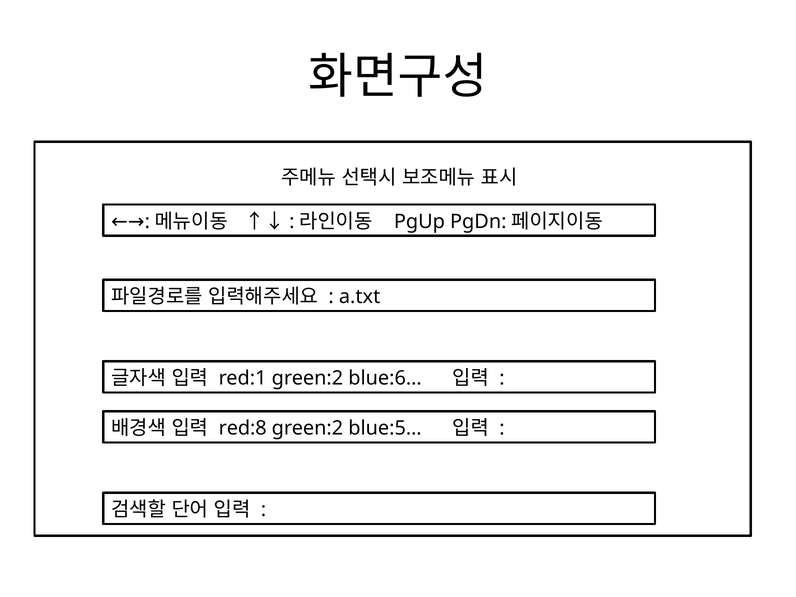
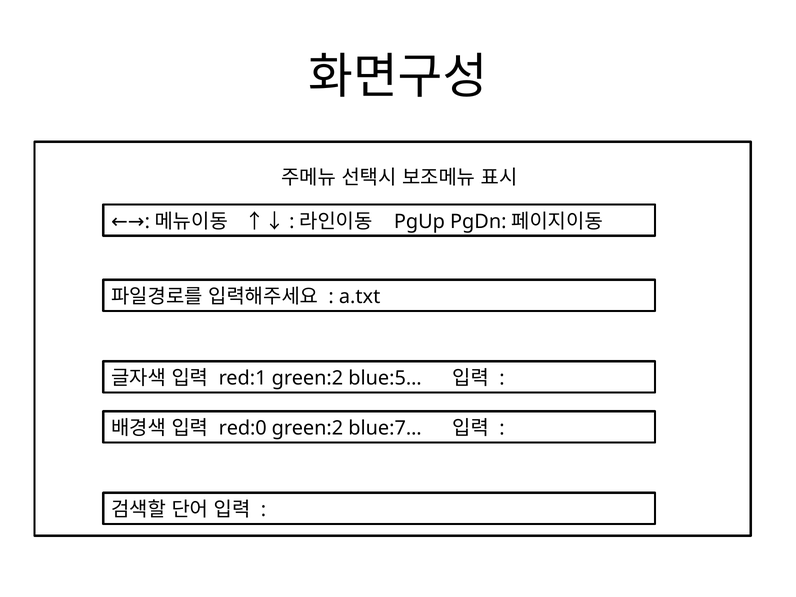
blue:6…: blue:6… -> blue:5… (385, 378)
red:8: red:8 -> red:0 (243, 428)
blue:5…: blue:5… -> blue:7… (385, 428)
